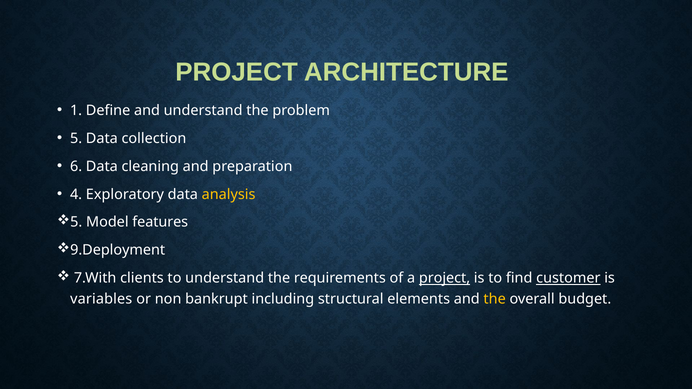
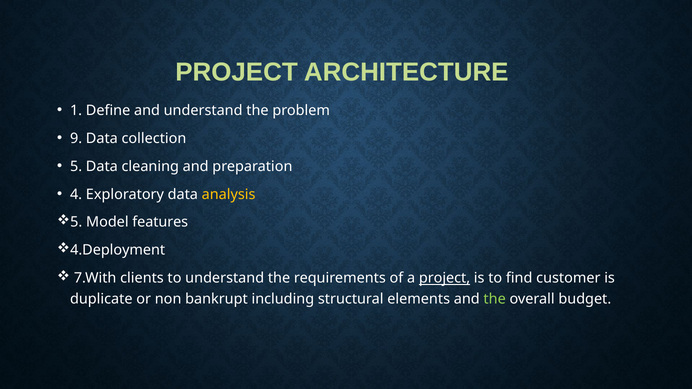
5: 5 -> 9 (76, 138)
6: 6 -> 5 (76, 166)
9.Deployment: 9.Deployment -> 4.Deployment (118, 250)
customer underline: present -> none (568, 278)
variables: variables -> duplicate (101, 299)
the colour: yellow -> light green (495, 299)
